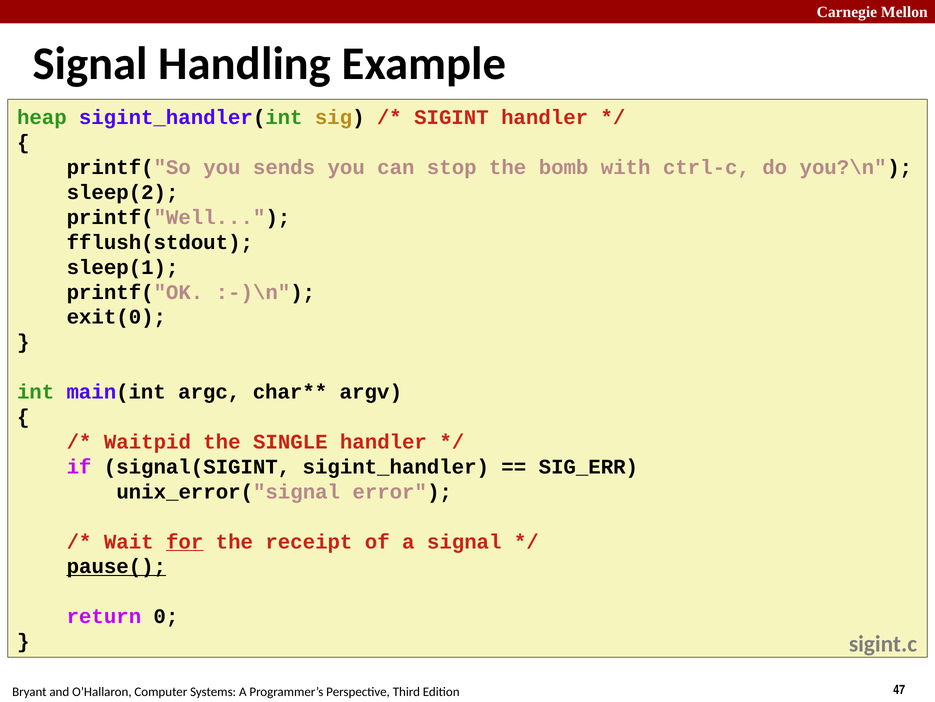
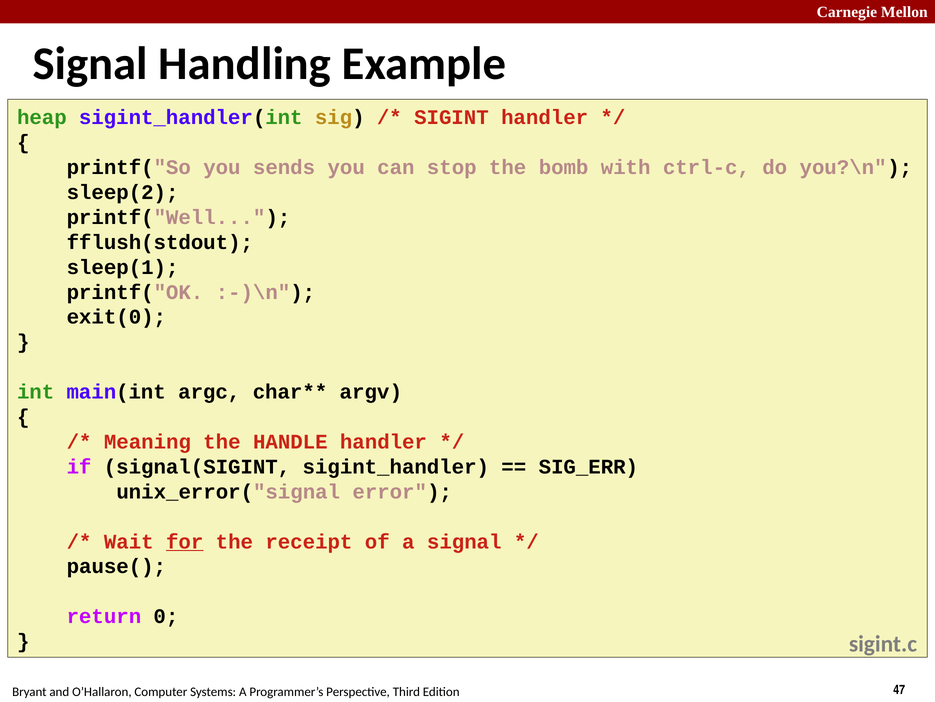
Waitpid: Waitpid -> Meaning (147, 441)
SINGLE: SINGLE -> HANDLE (290, 441)
pause( underline: present -> none (116, 566)
